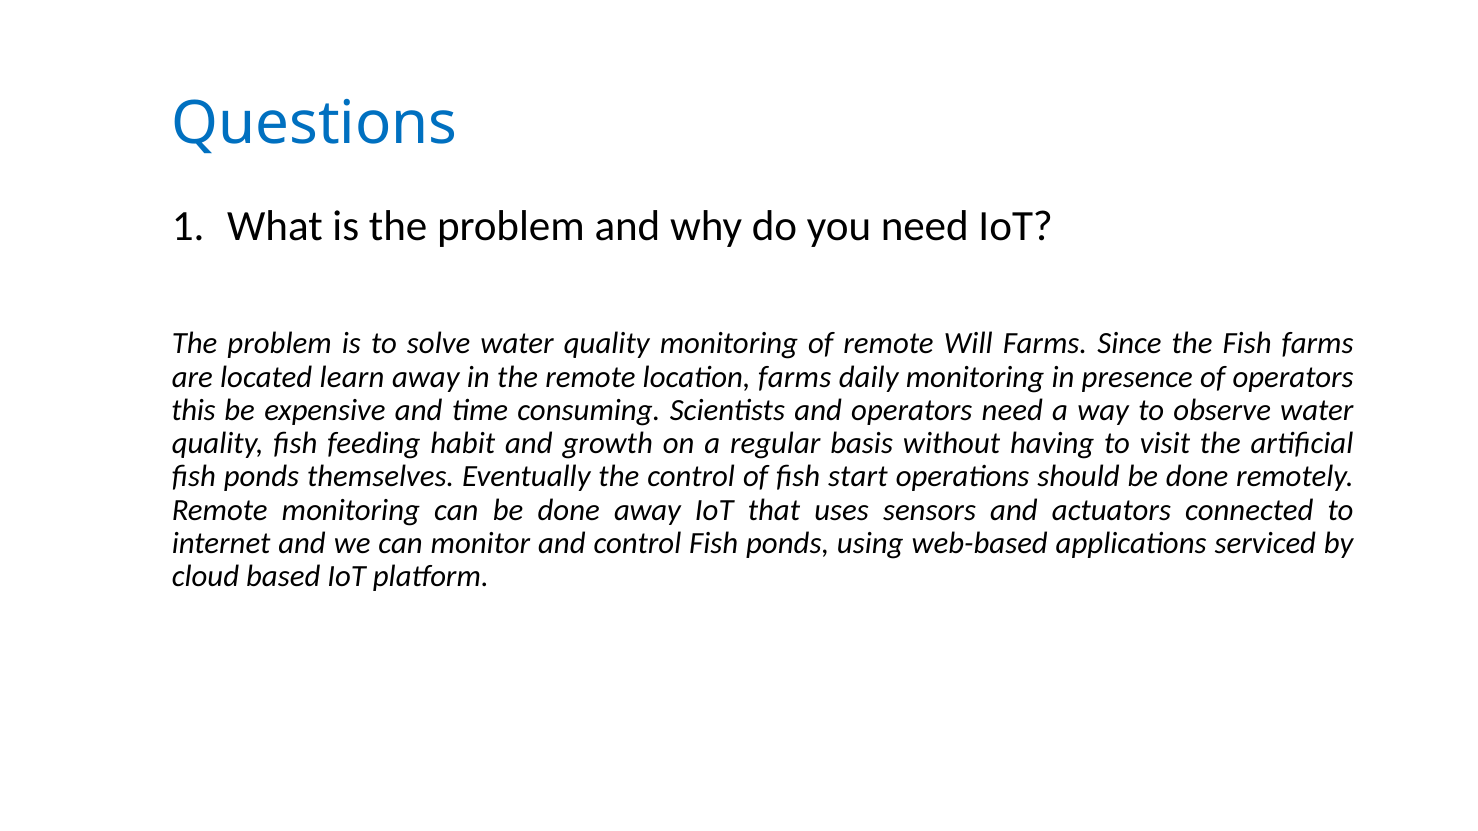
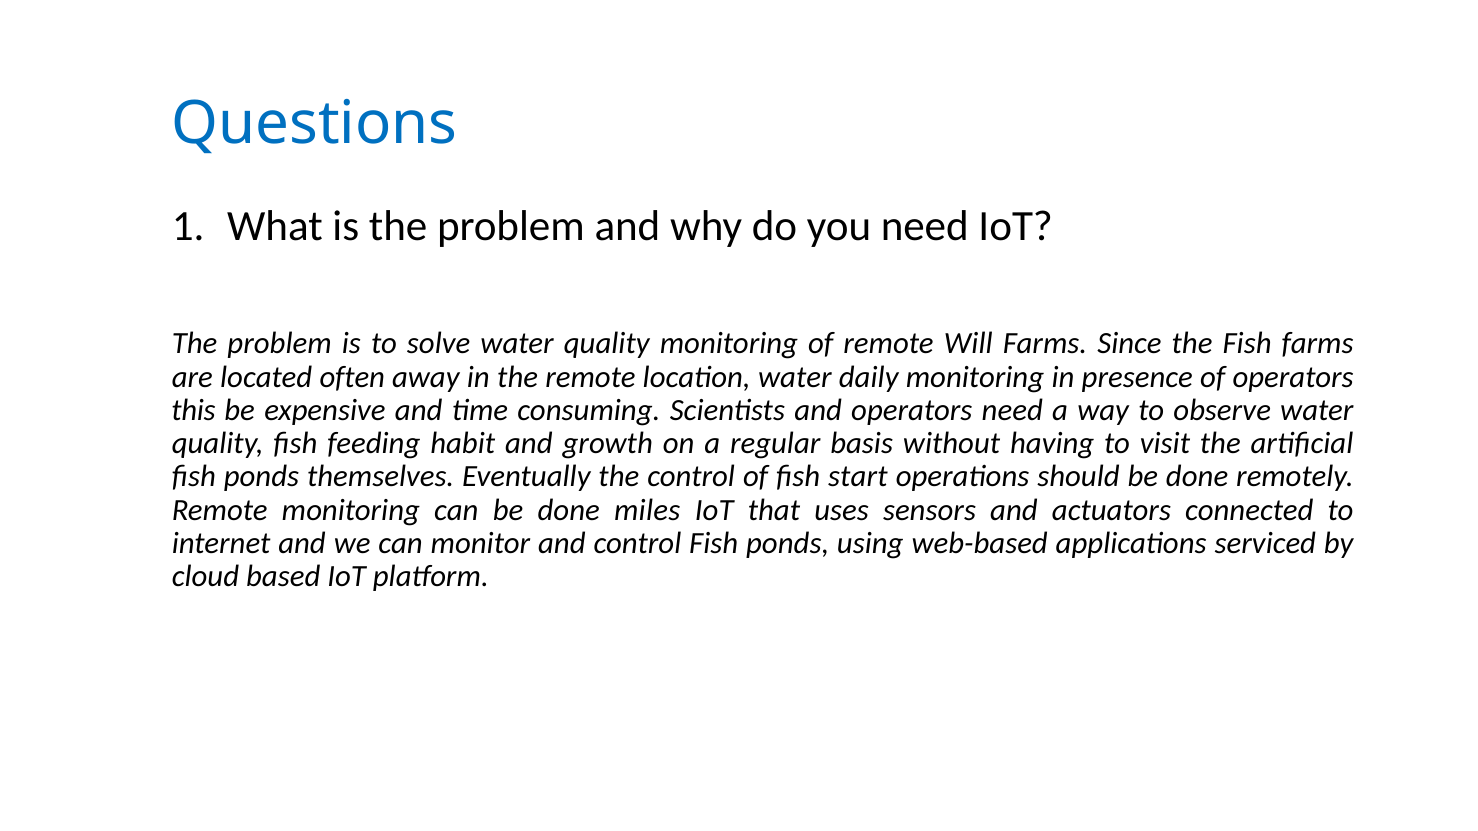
learn: learn -> often (352, 377)
location farms: farms -> water (795, 377)
done away: away -> miles (647, 510)
